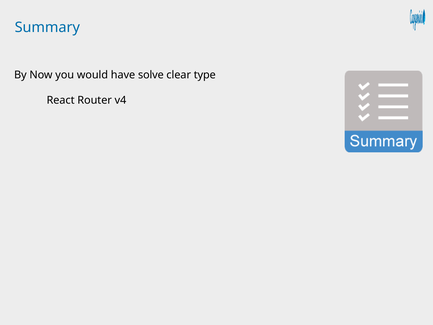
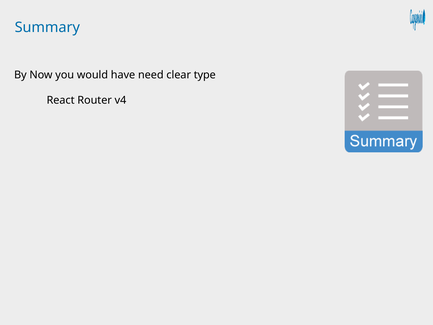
solve: solve -> need (151, 75)
